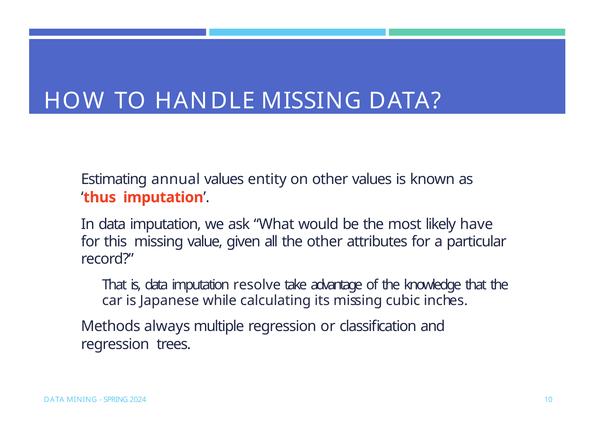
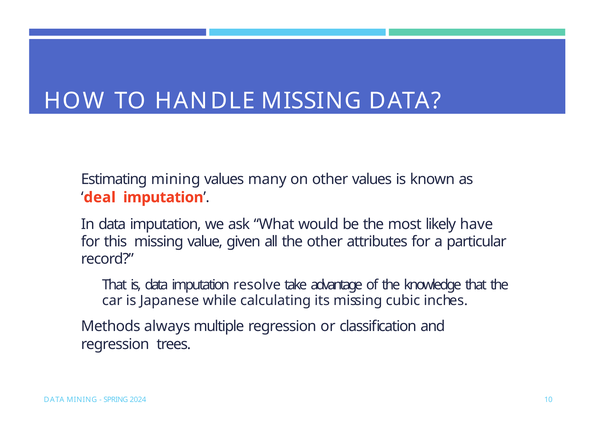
Estimating annual: annual -> mining (176, 179)
entity: entity -> many (267, 179)
thus: thus -> deal (100, 197)
